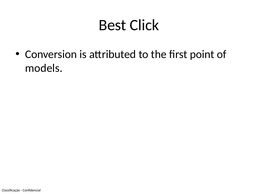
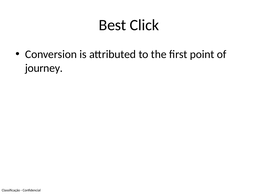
models: models -> journey (44, 68)
